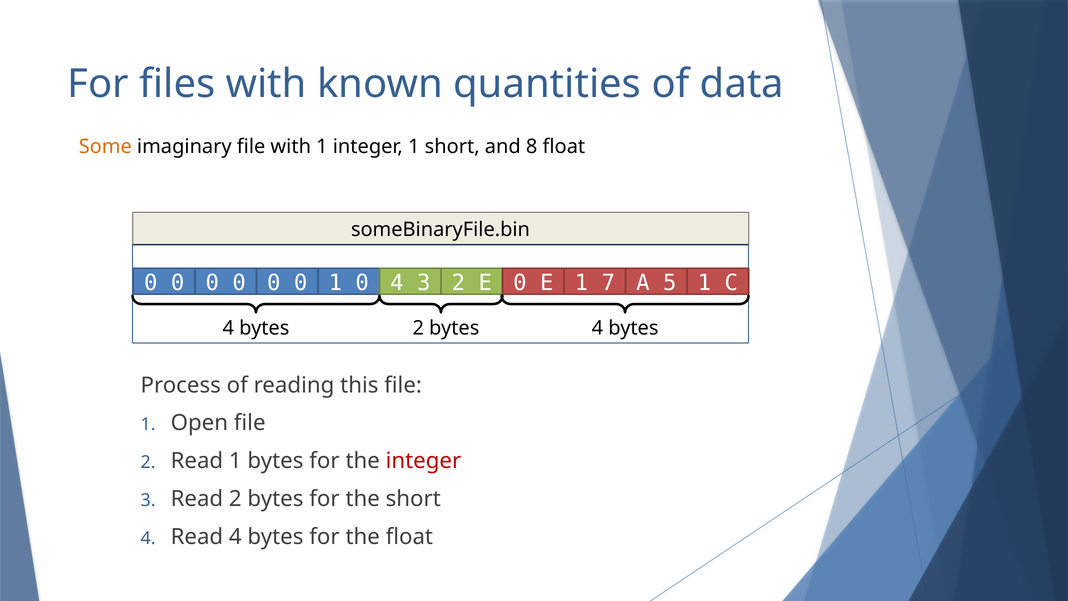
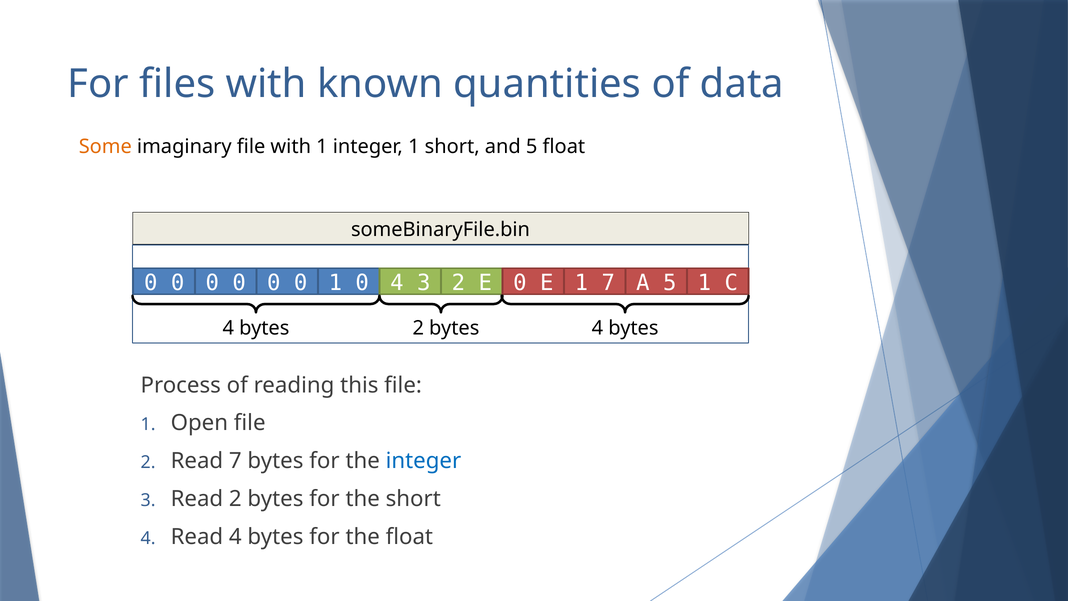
and 8: 8 -> 5 (532, 147)
Read 1: 1 -> 7 (235, 461)
integer colour: red -> blue (423, 461)
